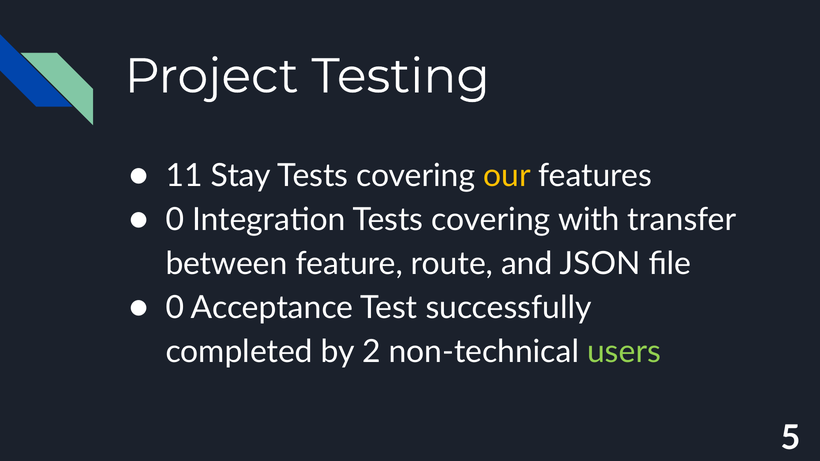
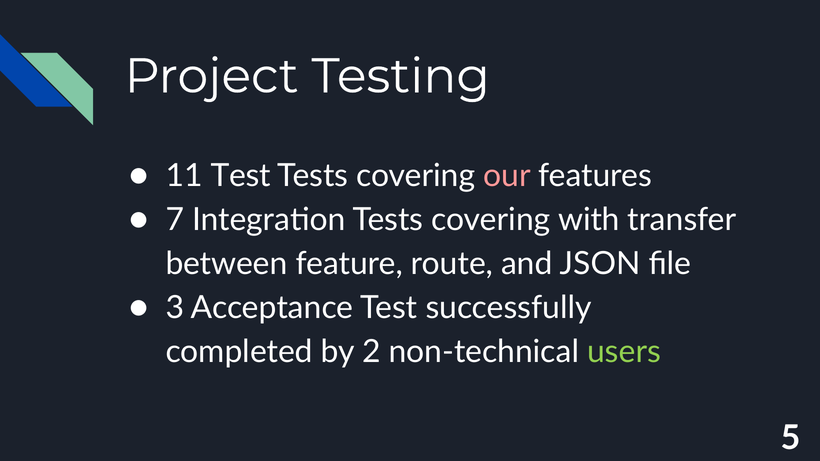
11 Stay: Stay -> Test (241, 176)
our colour: yellow -> pink (507, 176)
0: 0 -> 7 (175, 220)
0: 0 -> 3 (175, 308)
